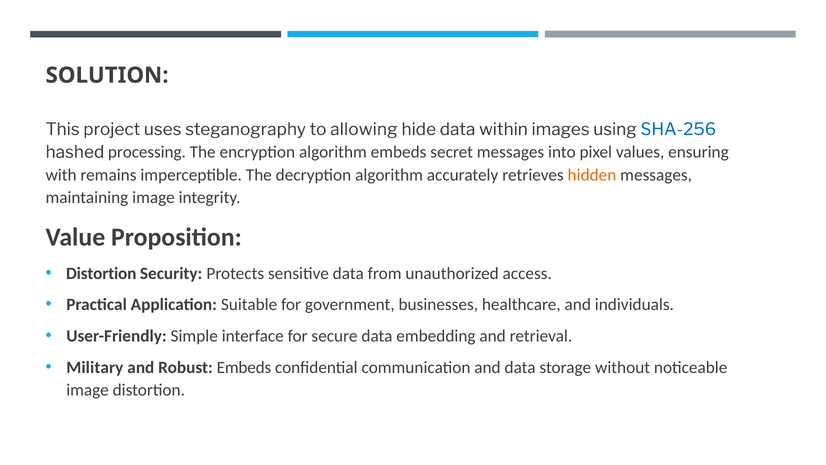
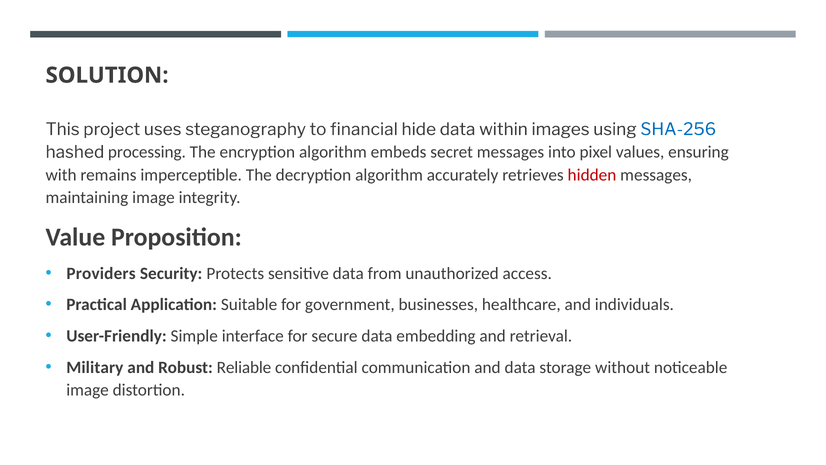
allowing: allowing -> financial (364, 129)
hidden colour: orange -> red (592, 175)
Distortion: Distortion -> Providers (101, 273)
Robust Embeds: Embeds -> Reliable (244, 367)
